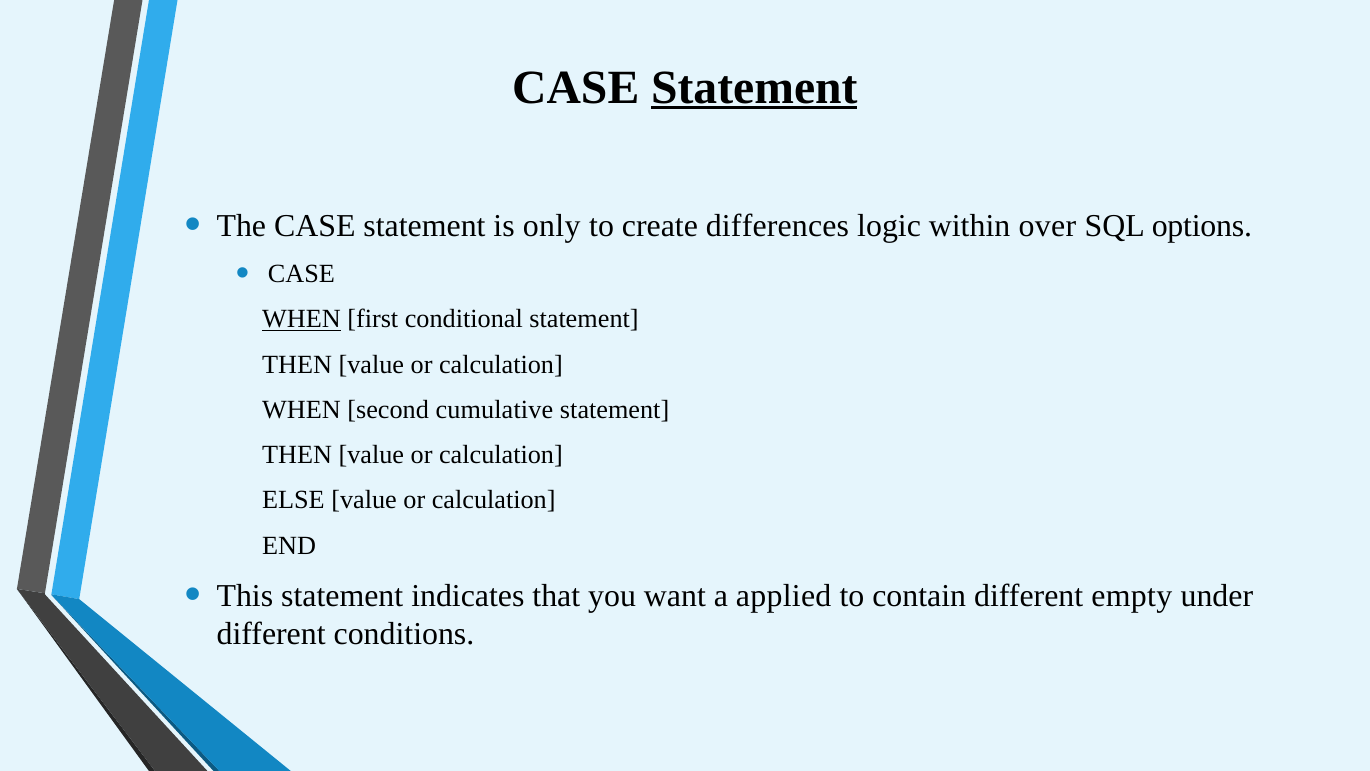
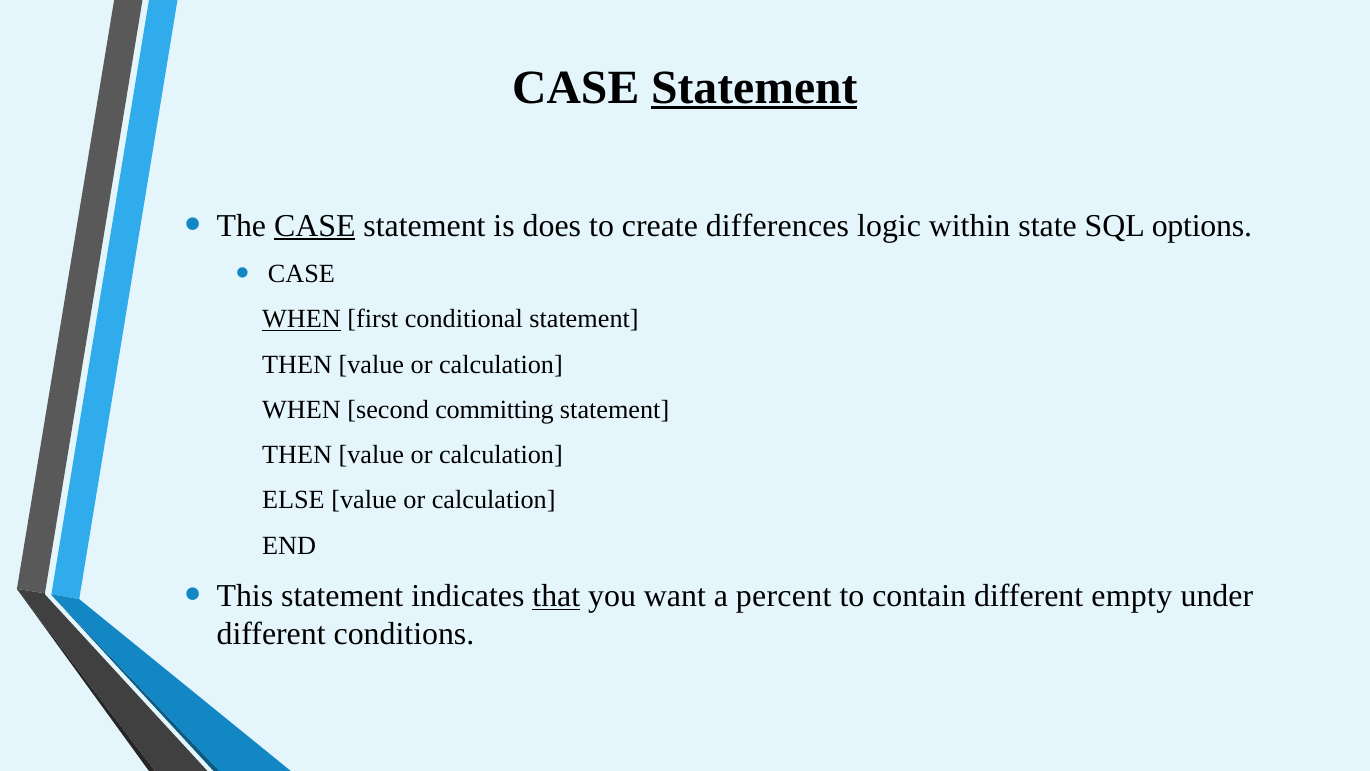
CASE underline: none -> present (315, 226)
only: only -> does (552, 226)
over: over -> state (1048, 226)
cumulative: cumulative -> committing (495, 410)
that underline: none -> present (556, 596)
applied: applied -> percent (784, 596)
